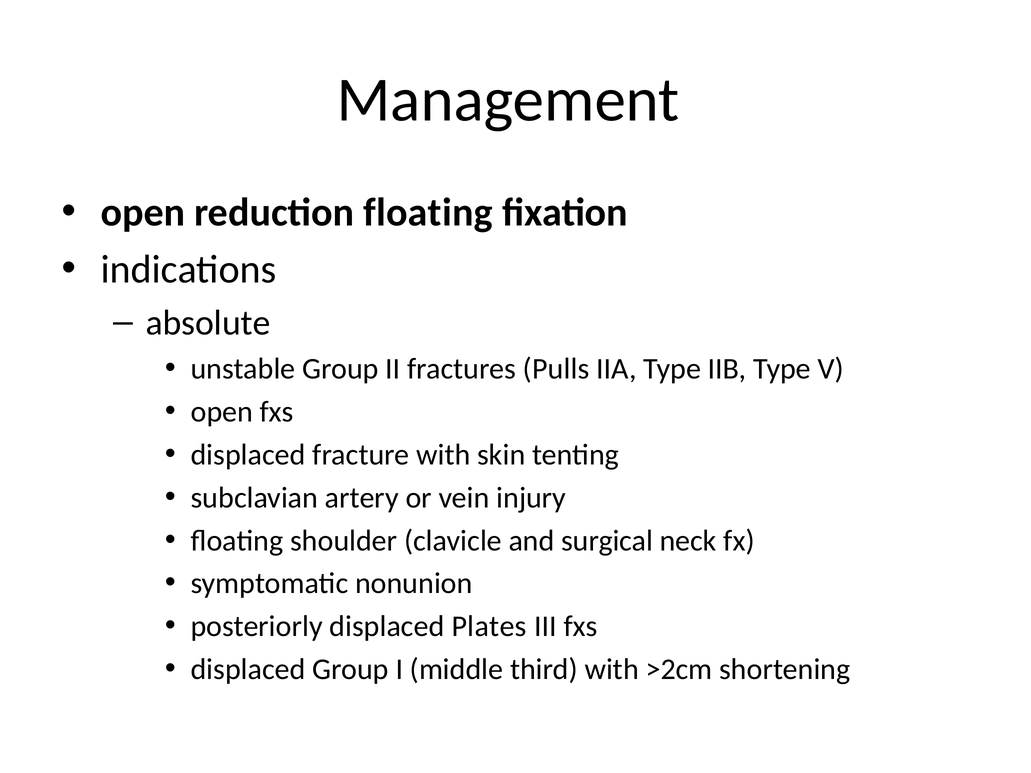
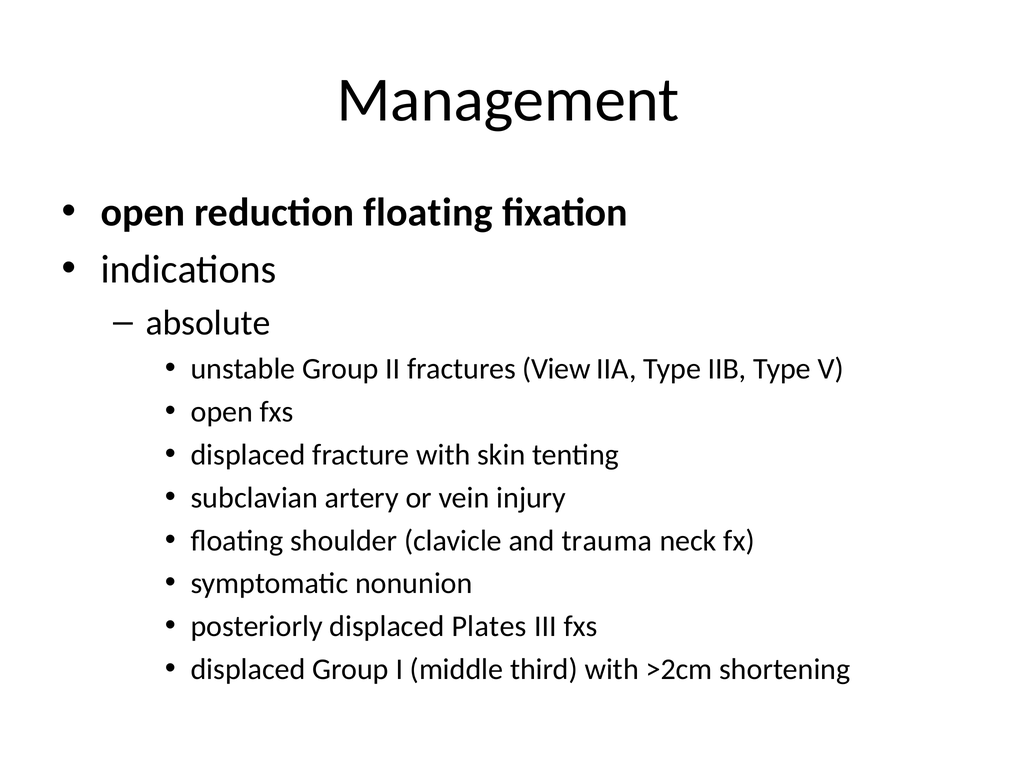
Pulls: Pulls -> View (556, 369)
surgical: surgical -> trauma (607, 541)
